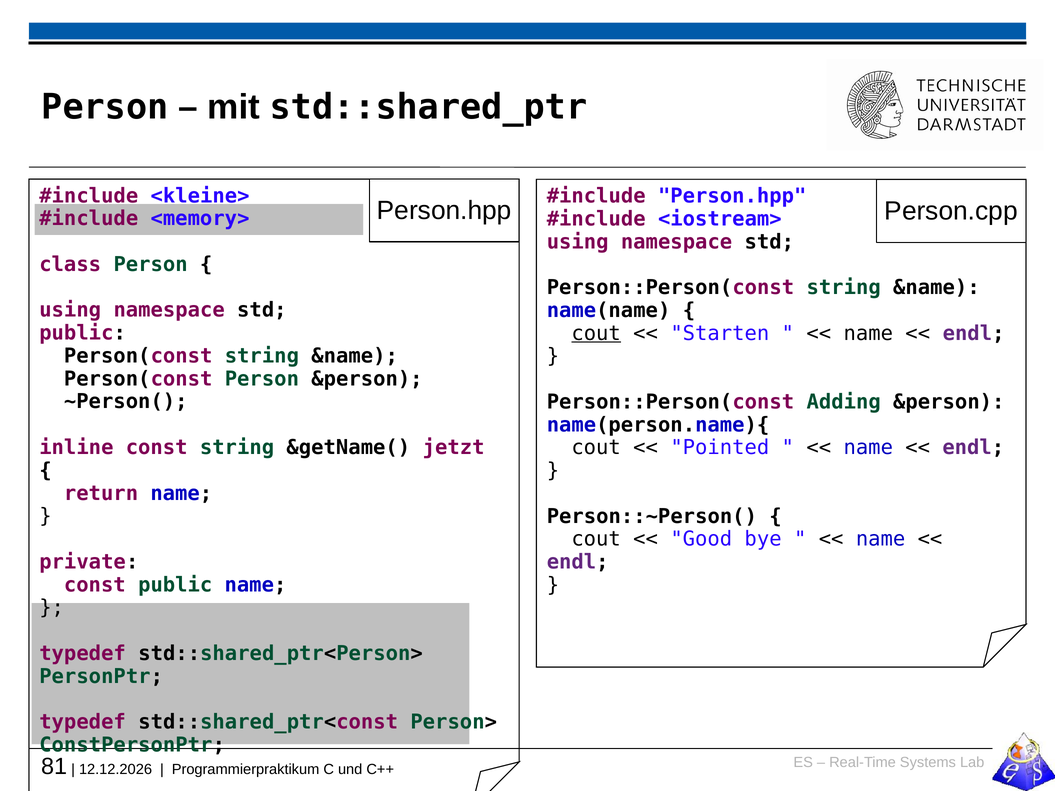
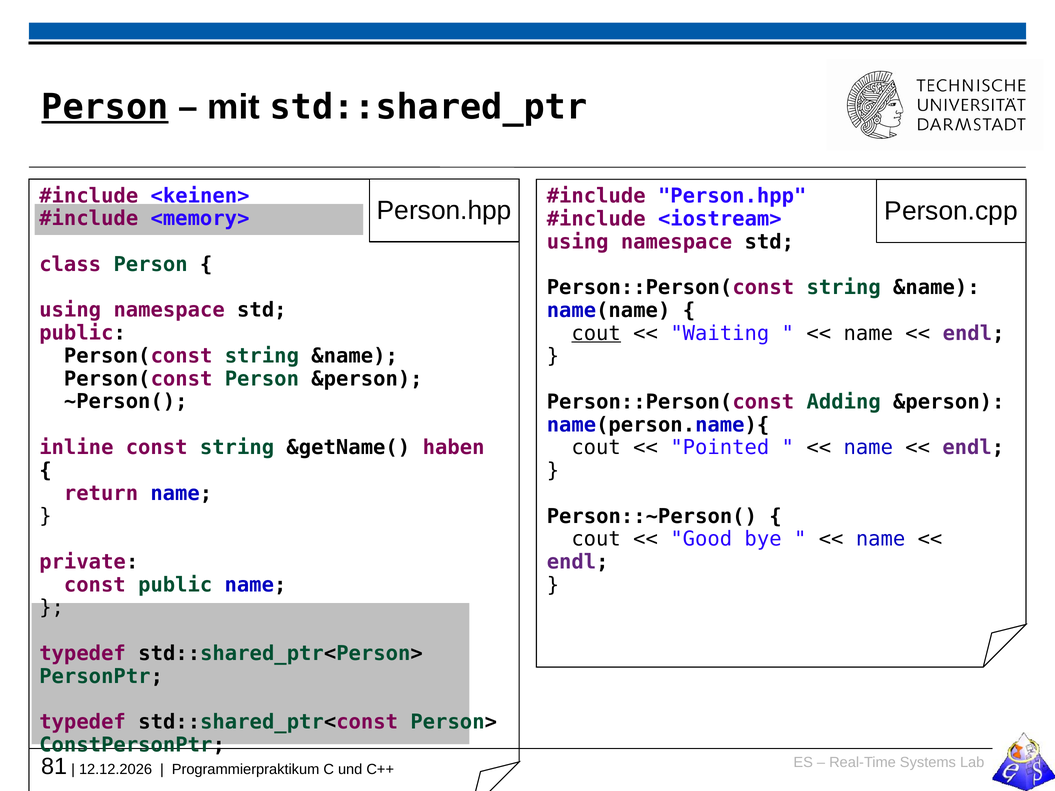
Person underline: none -> present (105, 107)
<kleine>: <kleine> -> <keinen> (200, 196)
Starten: Starten -> Waiting (720, 333)
jetzt: jetzt -> haben (454, 448)
